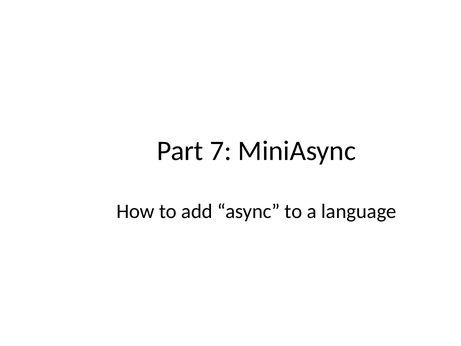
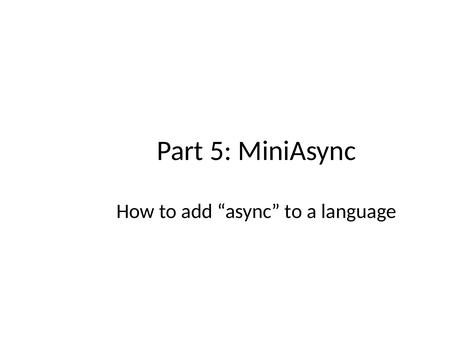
7: 7 -> 5 (221, 151)
